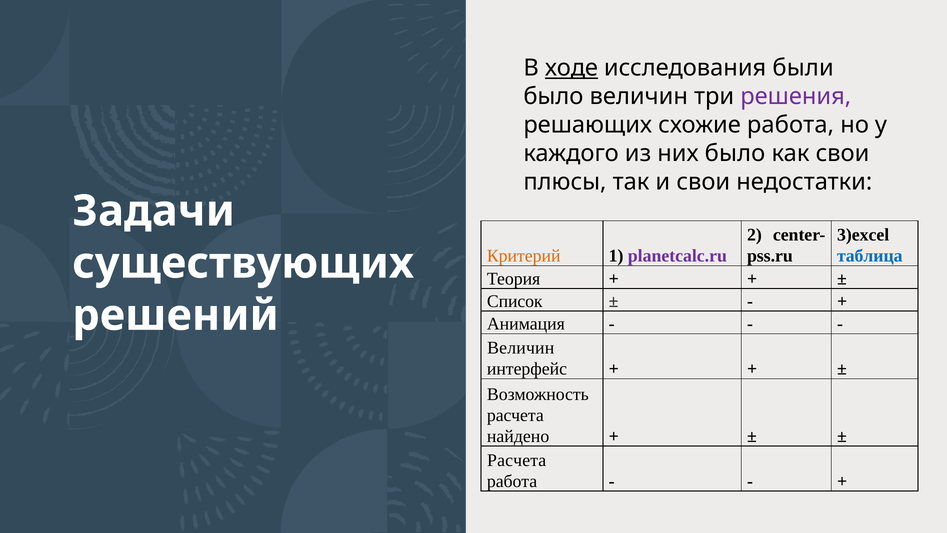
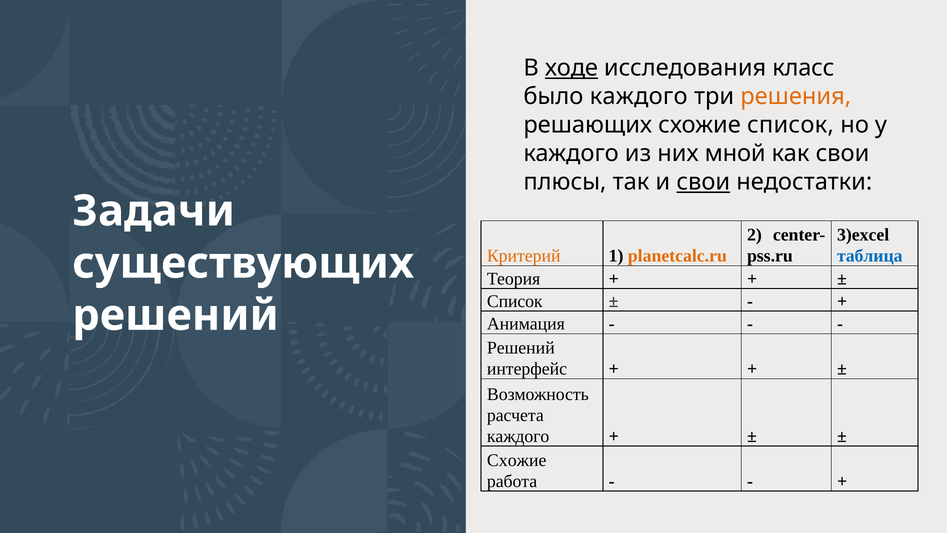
были: были -> класс (803, 68)
было величин: величин -> каждого (639, 97)
решения colour: purple -> orange (796, 97)
схожие работа: работа -> список (790, 125)
них было: было -> мной (735, 153)
свои underline: none -> present (703, 182)
planetcalc.ru colour: purple -> orange (677, 256)
Величин: Величин -> Решений (521, 348)
найдено: найдено -> каждого (518, 436)
Расчета: Расчета -> Схожие (517, 460)
